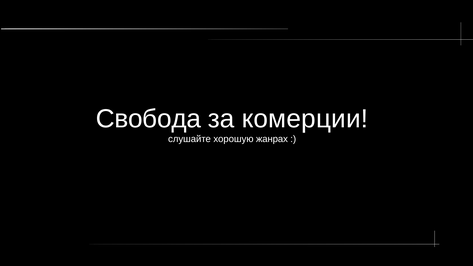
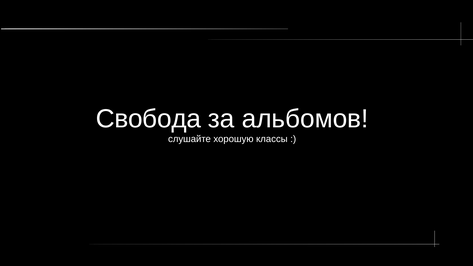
комерции: комерции -> альбомов (305, 119)
жанрах: жанрах -> классы (272, 139)
